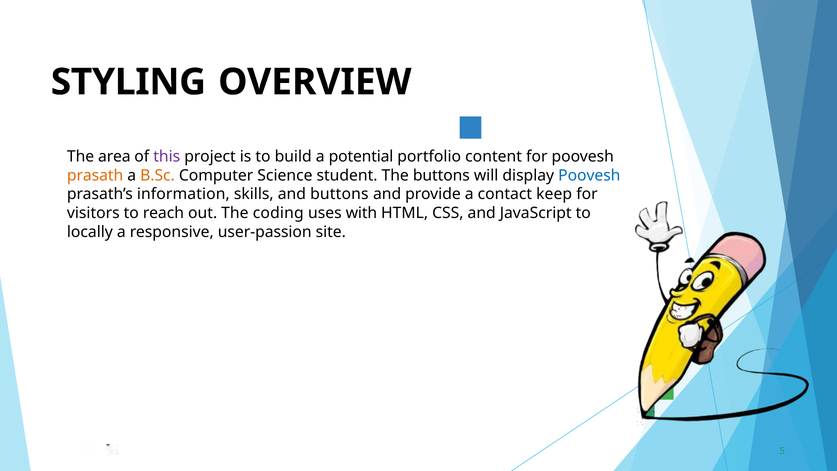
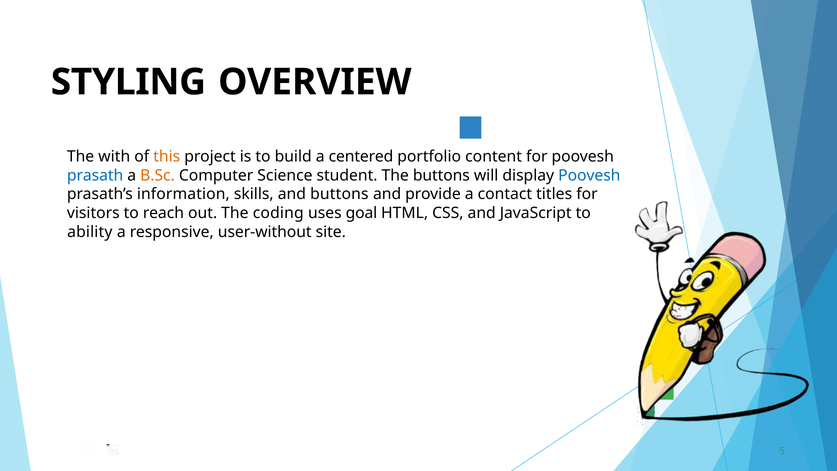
area: area -> with (114, 156)
this colour: purple -> orange (167, 156)
potential: potential -> centered (361, 156)
prasath colour: orange -> blue (95, 175)
keep: keep -> titles (554, 194)
with: with -> goal (361, 213)
locally: locally -> ability (90, 232)
user-passion: user-passion -> user-without (265, 232)
